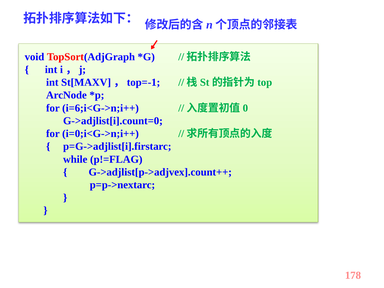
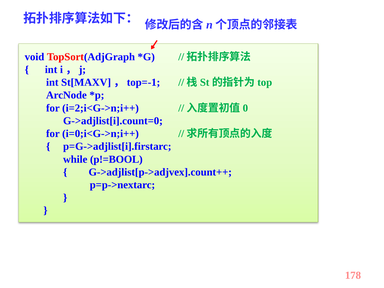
i=6;i<G->n;i++: i=6;i<G->n;i++ -> i=2;i<G->n;i++ (101, 108)
p!=FLAG: p!=FLAG -> p!=BOOL (116, 159)
